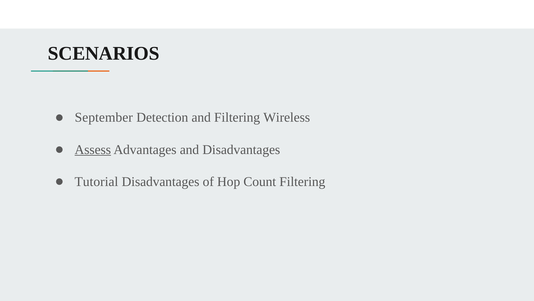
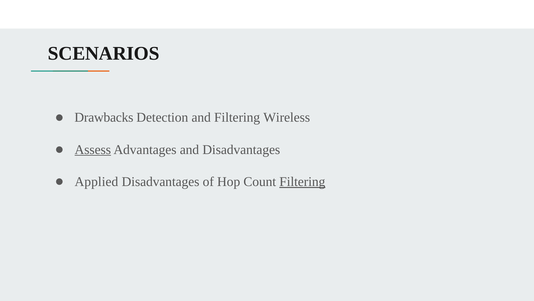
September: September -> Drawbacks (104, 117)
Tutorial: Tutorial -> Applied (96, 181)
Filtering underline: none -> present (302, 181)
